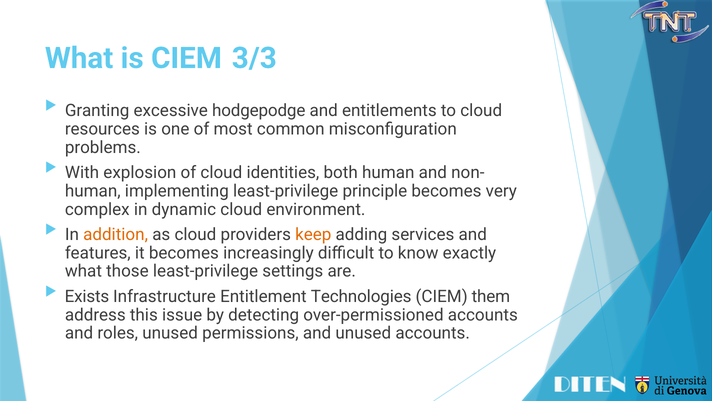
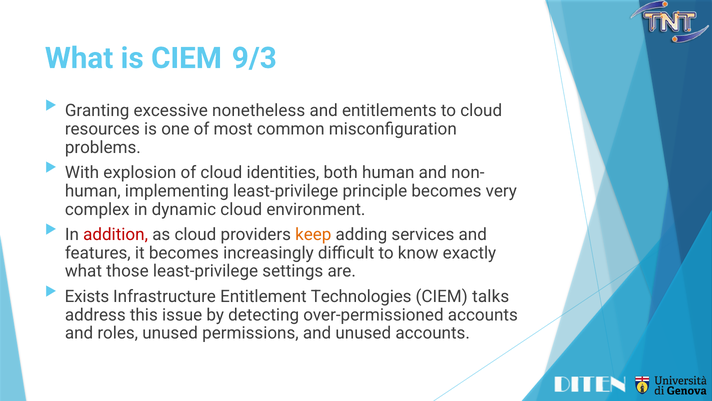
3/3: 3/3 -> 9/3 (254, 58)
hodgepodge: hodgepodge -> nonetheless (259, 110)
addition colour: orange -> red (116, 234)
them: them -> talks (491, 296)
